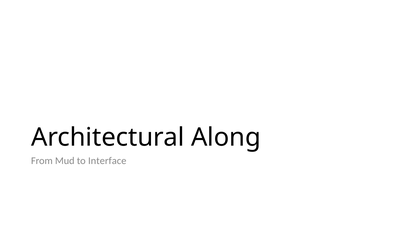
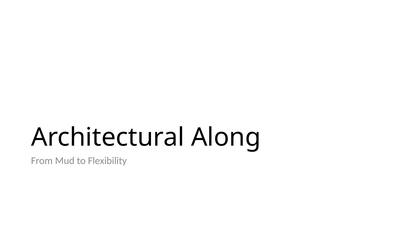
Interface: Interface -> Flexibility (107, 161)
